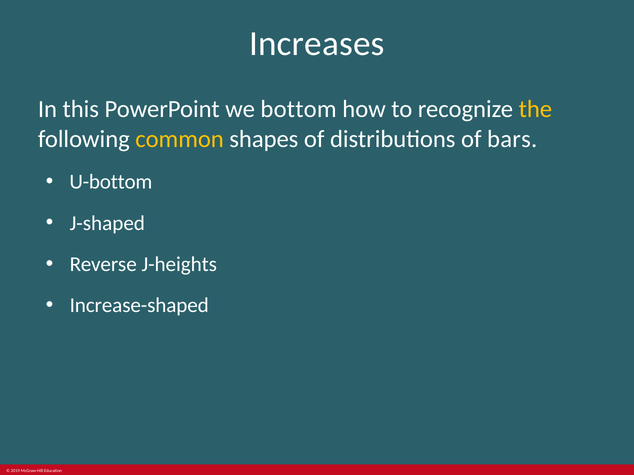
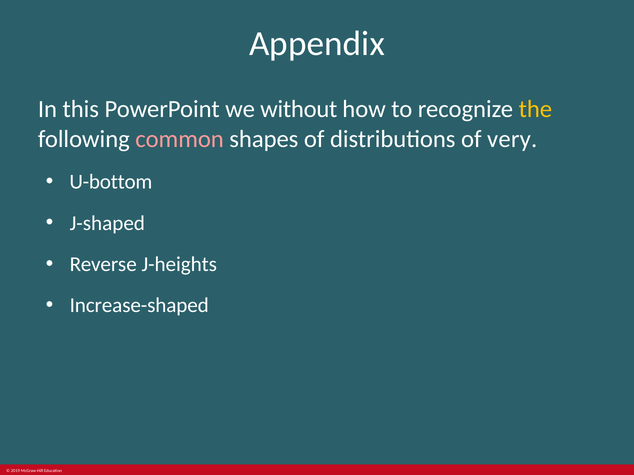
Increases: Increases -> Appendix (317, 44)
bottom: bottom -> without (299, 109)
common colour: yellow -> pink (180, 139)
bars: bars -> very (512, 139)
